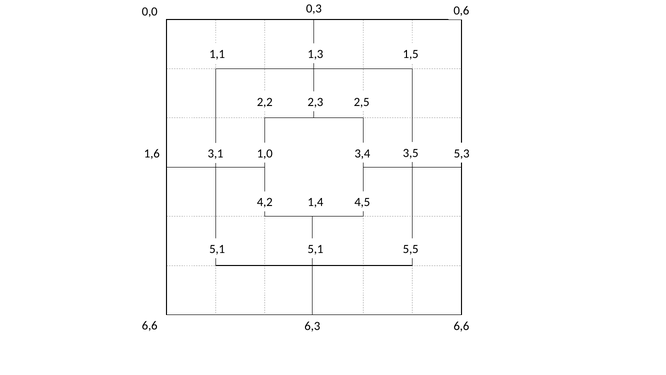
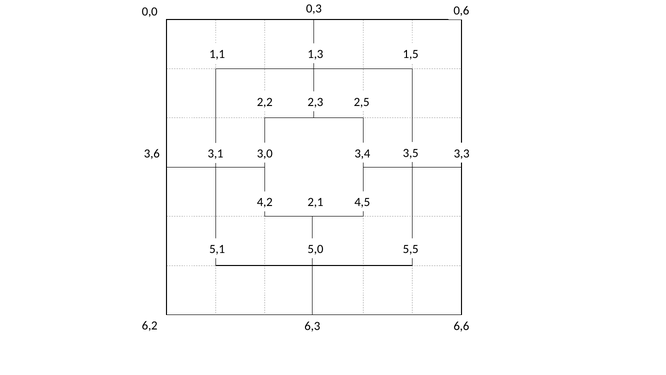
1,6: 1,6 -> 3,6 (152, 153)
1,0: 1,0 -> 3,0 (265, 153)
5,3: 5,3 -> 3,3 (462, 153)
1,4: 1,4 -> 2,1 (315, 202)
5,1 5,1: 5,1 -> 5,0 (315, 249)
6,6: 6,6 -> 6,2 (150, 325)
